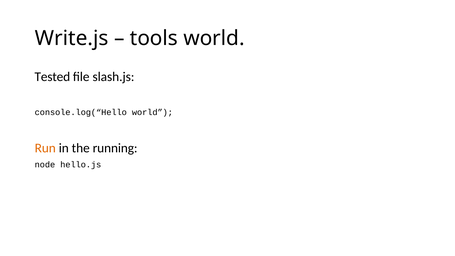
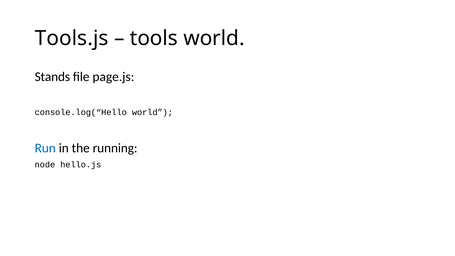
Write.js: Write.js -> Tools.js (72, 38)
Tested: Tested -> Stands (52, 77)
slash.js: slash.js -> page.js (113, 77)
Run colour: orange -> blue (45, 148)
